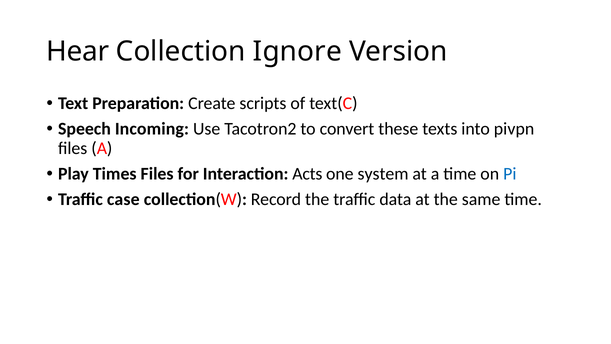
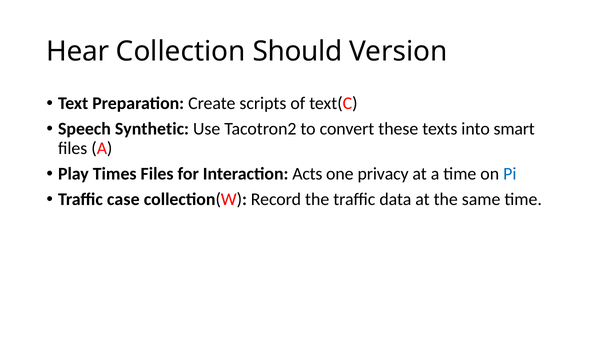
Ignore: Ignore -> Should (298, 51)
Incoming: Incoming -> Synthetic (152, 129)
pivpn: pivpn -> smart (514, 129)
system: system -> privacy (383, 174)
